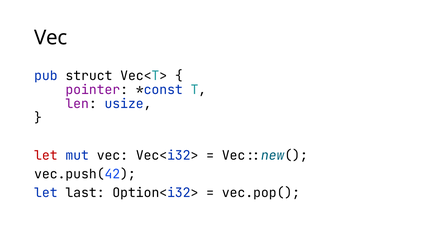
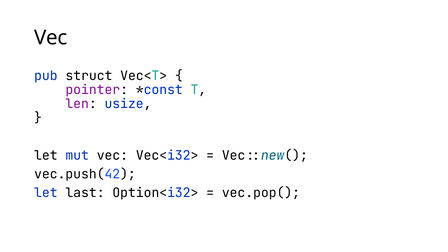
let colour: red -> black (46, 155)
